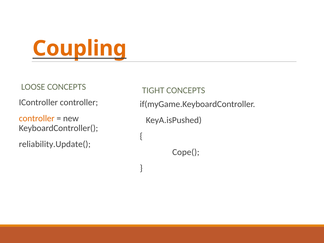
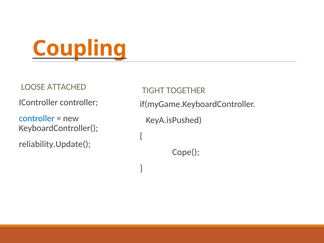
LOOSE CONCEPTS: CONCEPTS -> ATTACHED (67, 87)
TIGHT CONCEPTS: CONCEPTS -> TOGETHER (186, 90)
controller colour: orange -> blue (37, 118)
